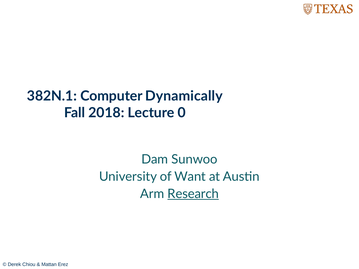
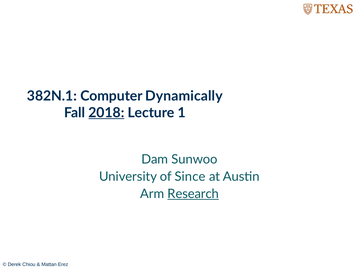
2018 underline: none -> present (106, 113)
0: 0 -> 1 (182, 113)
Want: Want -> Since (190, 177)
